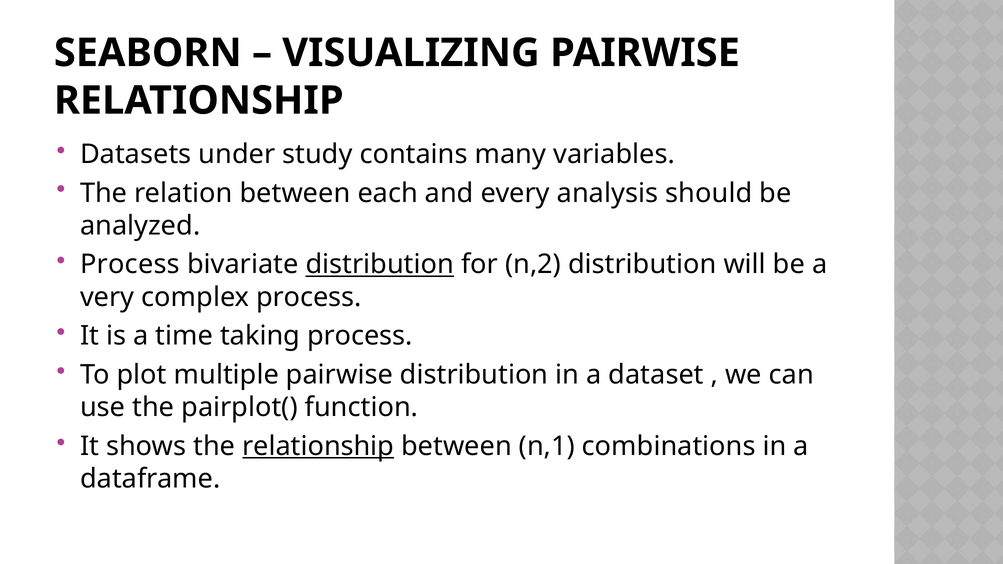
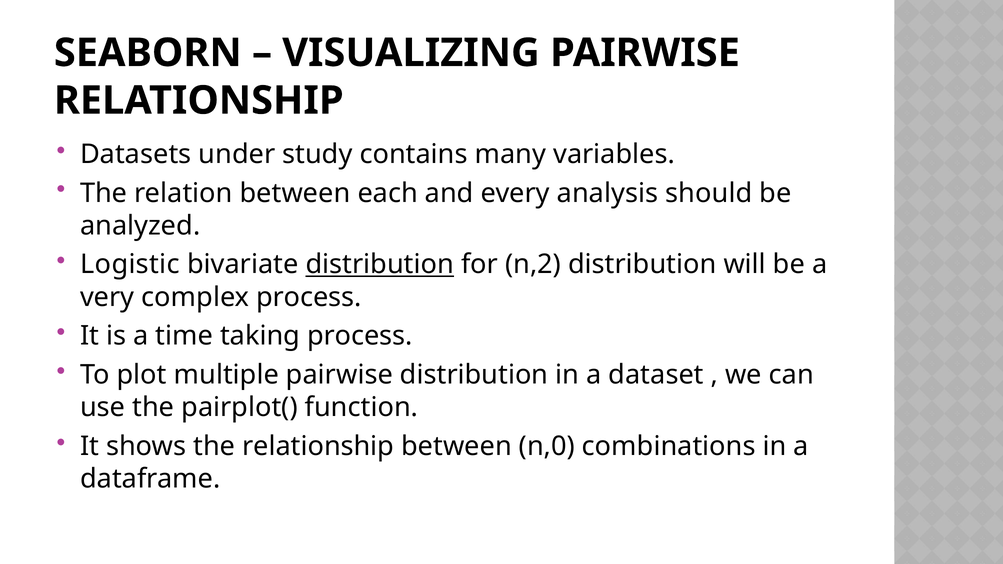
Process: Process -> Logistic (130, 265)
relationship underline: present -> none (318, 446)
n,1: n,1 -> n,0 (547, 446)
